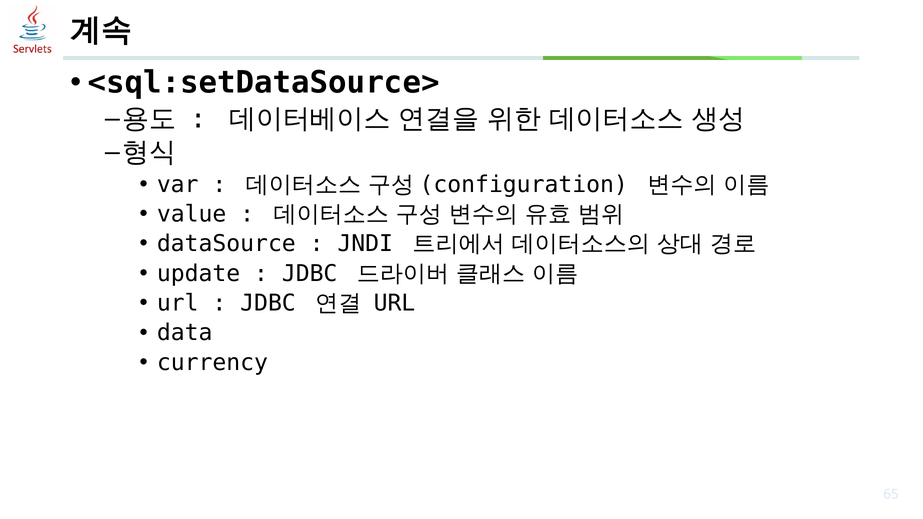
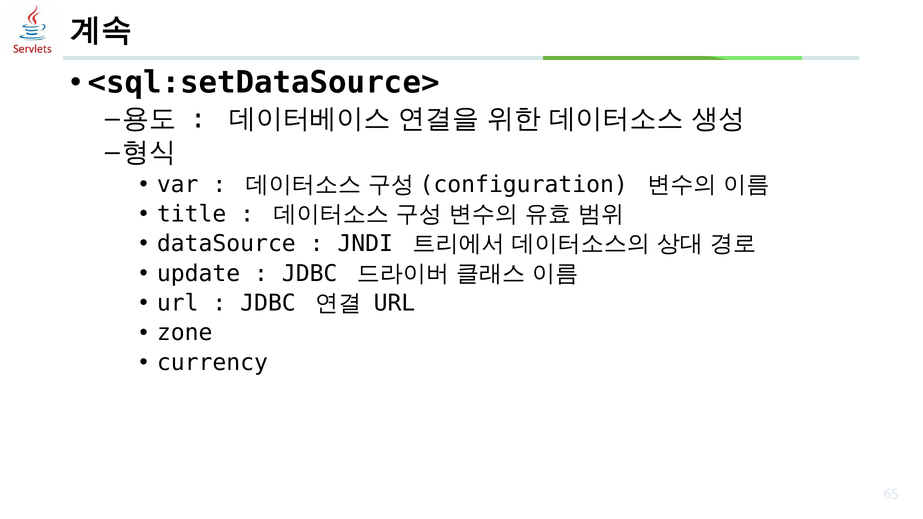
value: value -> title (192, 214)
data: data -> zone (185, 333)
